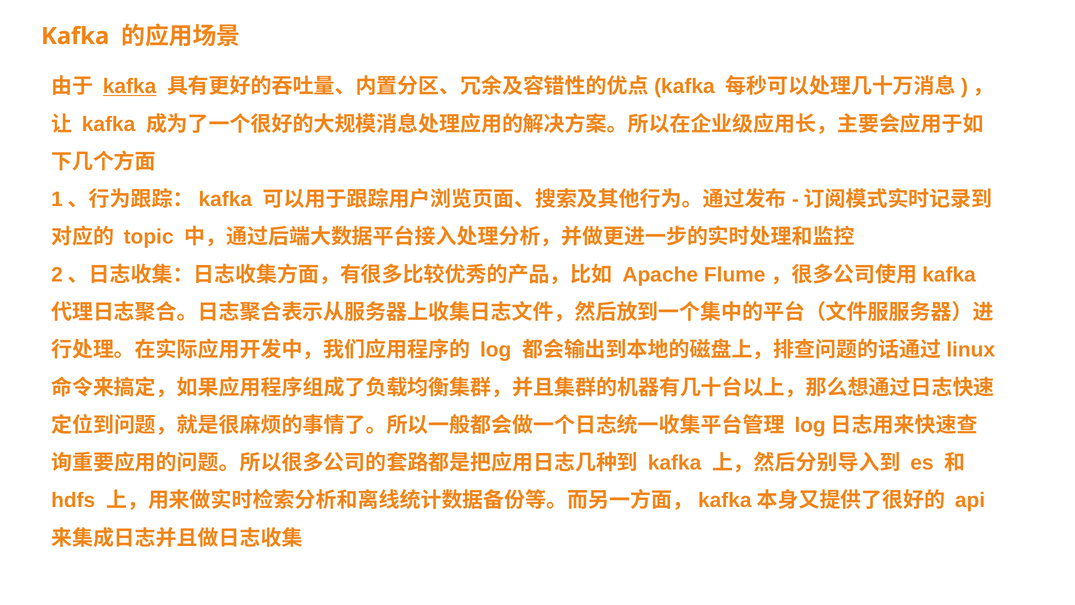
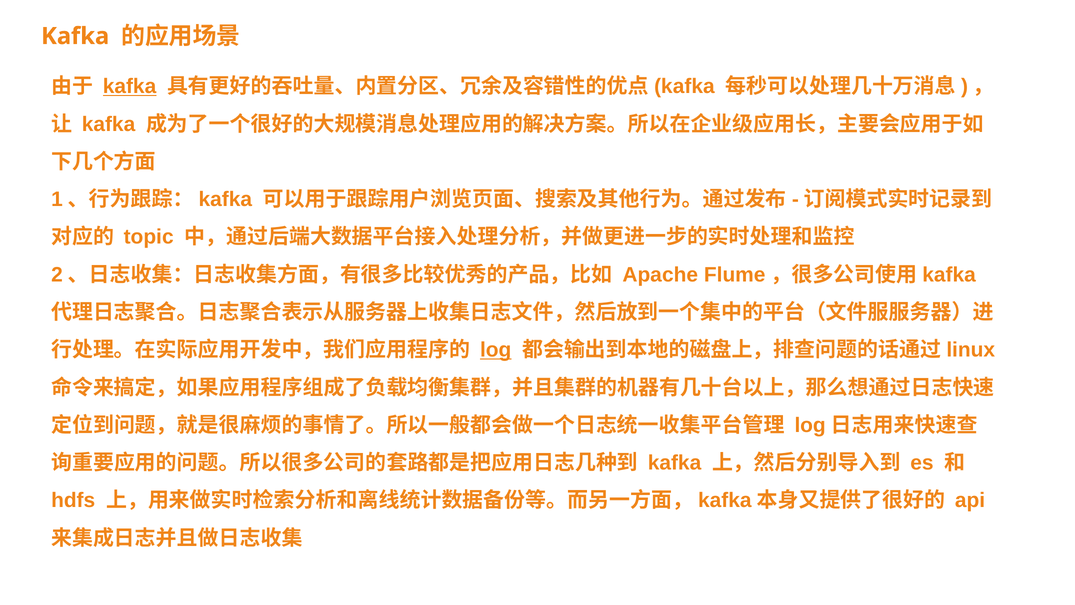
log underline: none -> present (496, 350)
